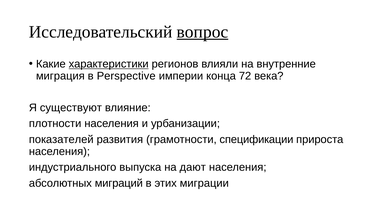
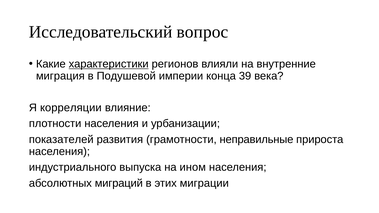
вопрос underline: present -> none (202, 32)
Perspective: Perspective -> Подушевой (126, 76)
72: 72 -> 39 (245, 76)
существуют: существуют -> корреляции (71, 108)
спецификации: спецификации -> неправильные (256, 140)
дают: дают -> ином (193, 167)
